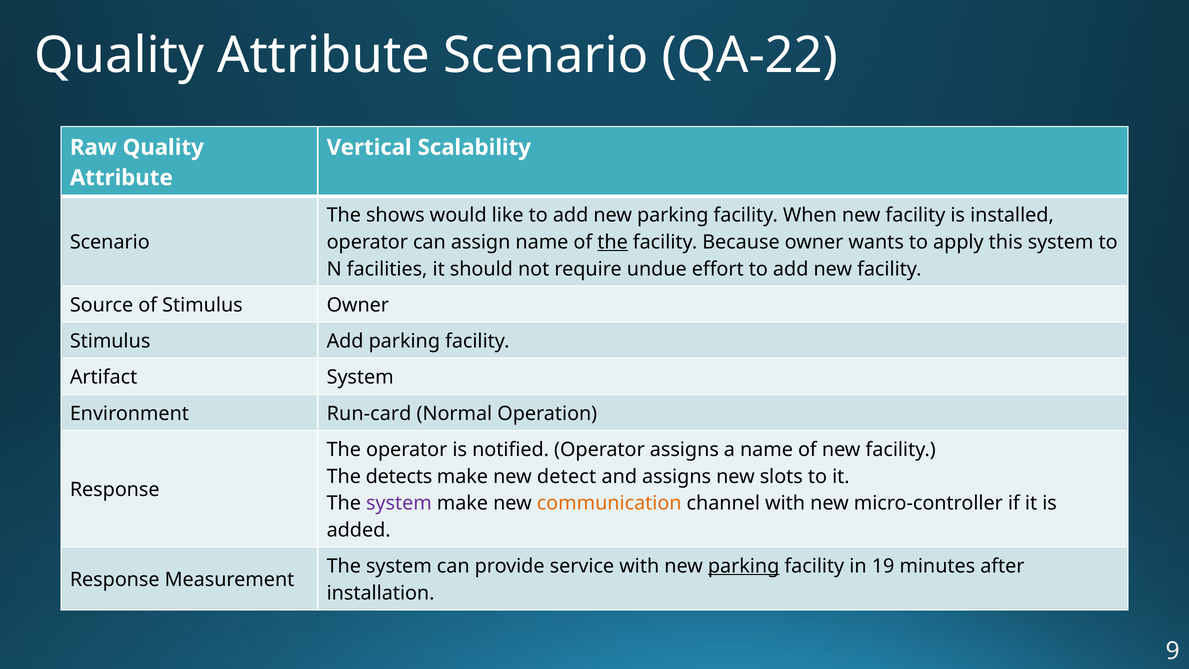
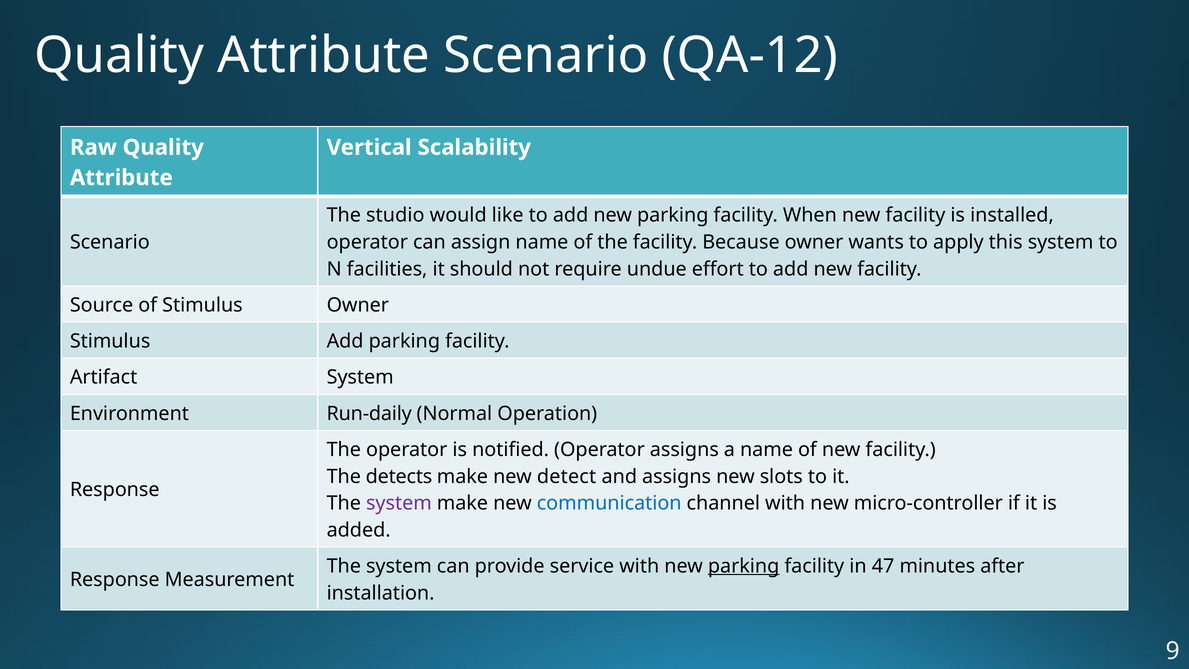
QA-22: QA-22 -> QA-12 (750, 56)
shows: shows -> studio (395, 215)
the underline: present -> none (613, 242)
Run-card: Run-card -> Run-daily (369, 413)
communication colour: orange -> blue (609, 503)
19: 19 -> 47 (883, 566)
